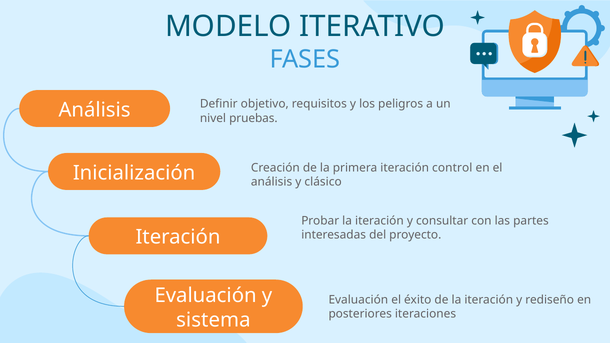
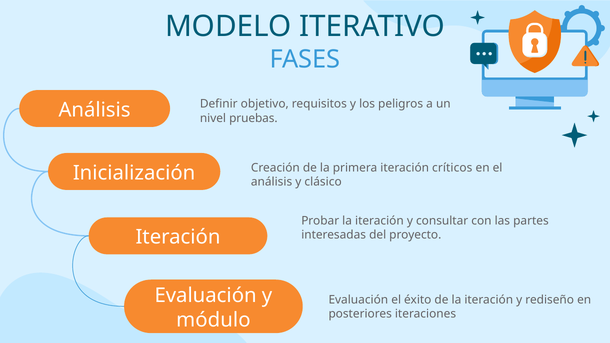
control: control -> críticos (452, 168)
sistema: sistema -> módulo (213, 320)
